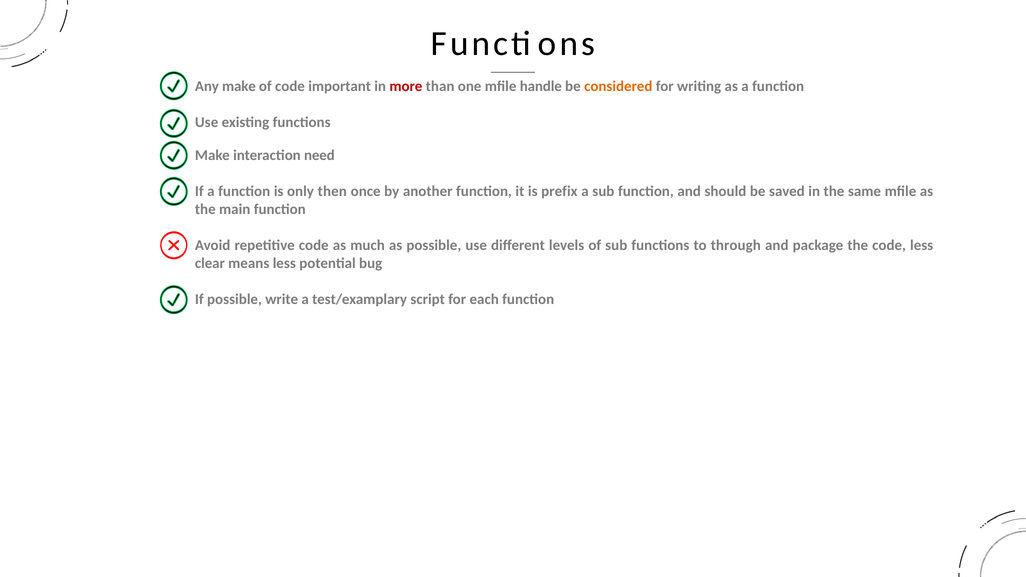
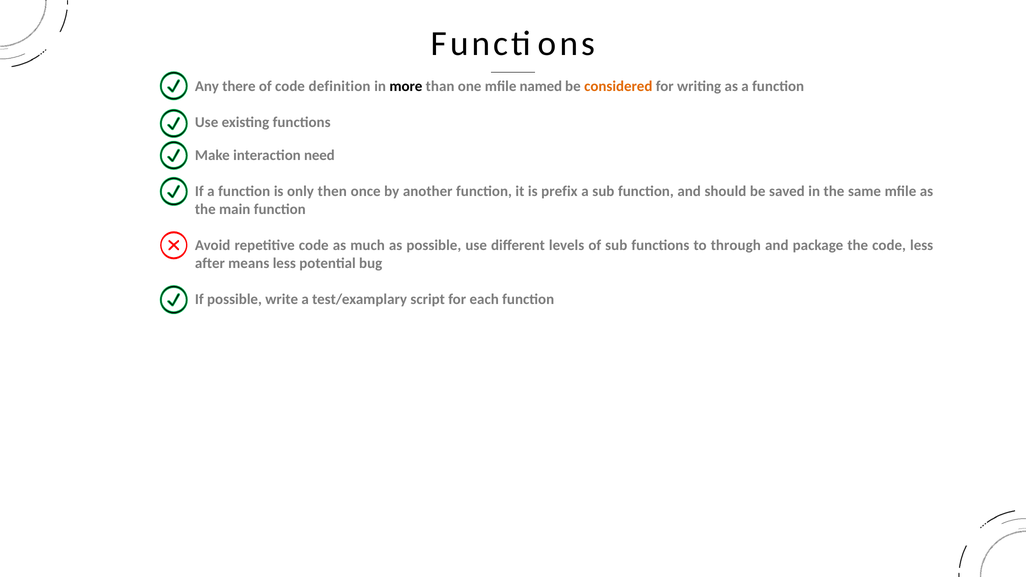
Any make: make -> there (239, 86)
important: important -> definition (340, 86)
more colour: red -> black (406, 86)
handle: handle -> named (541, 86)
clear: clear -> after (210, 263)
